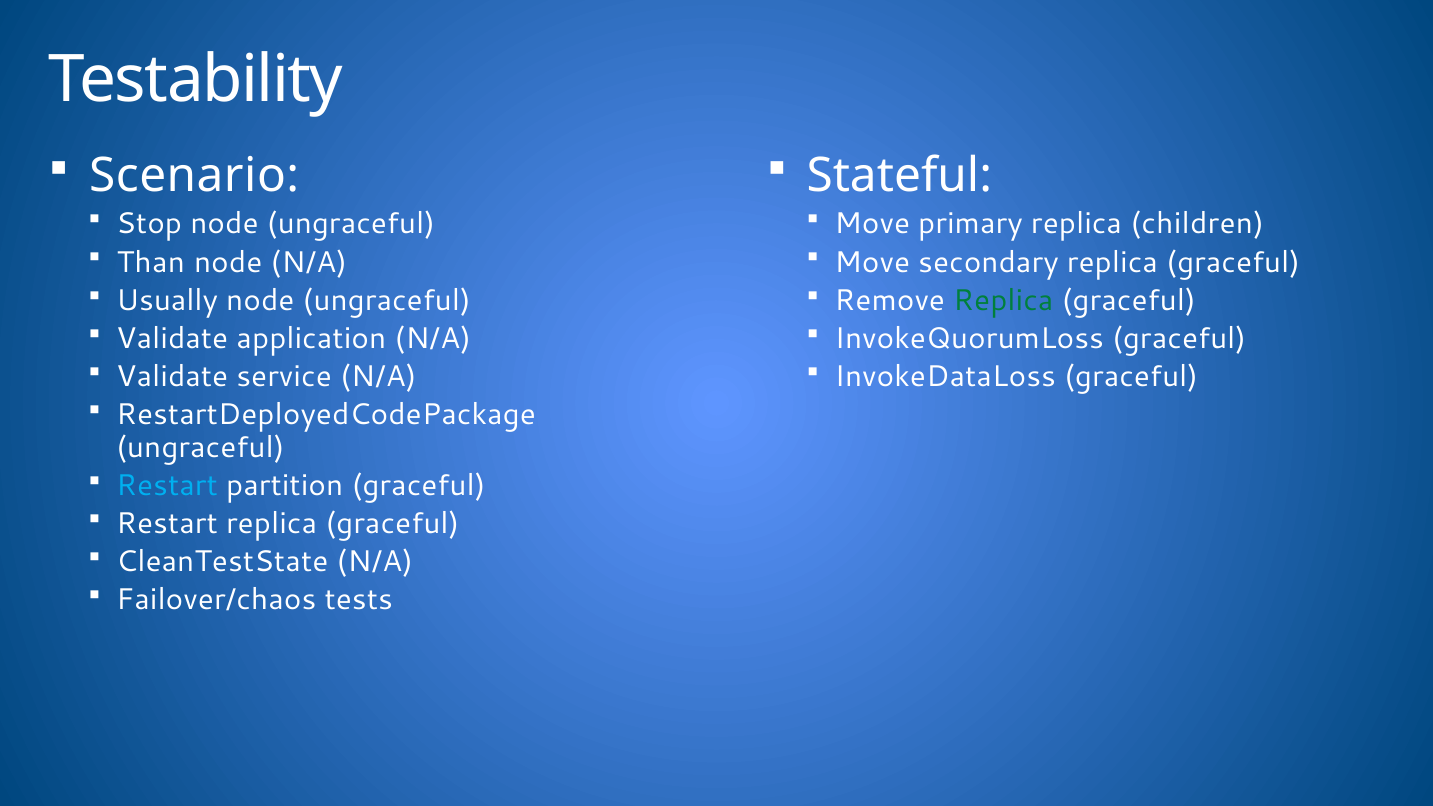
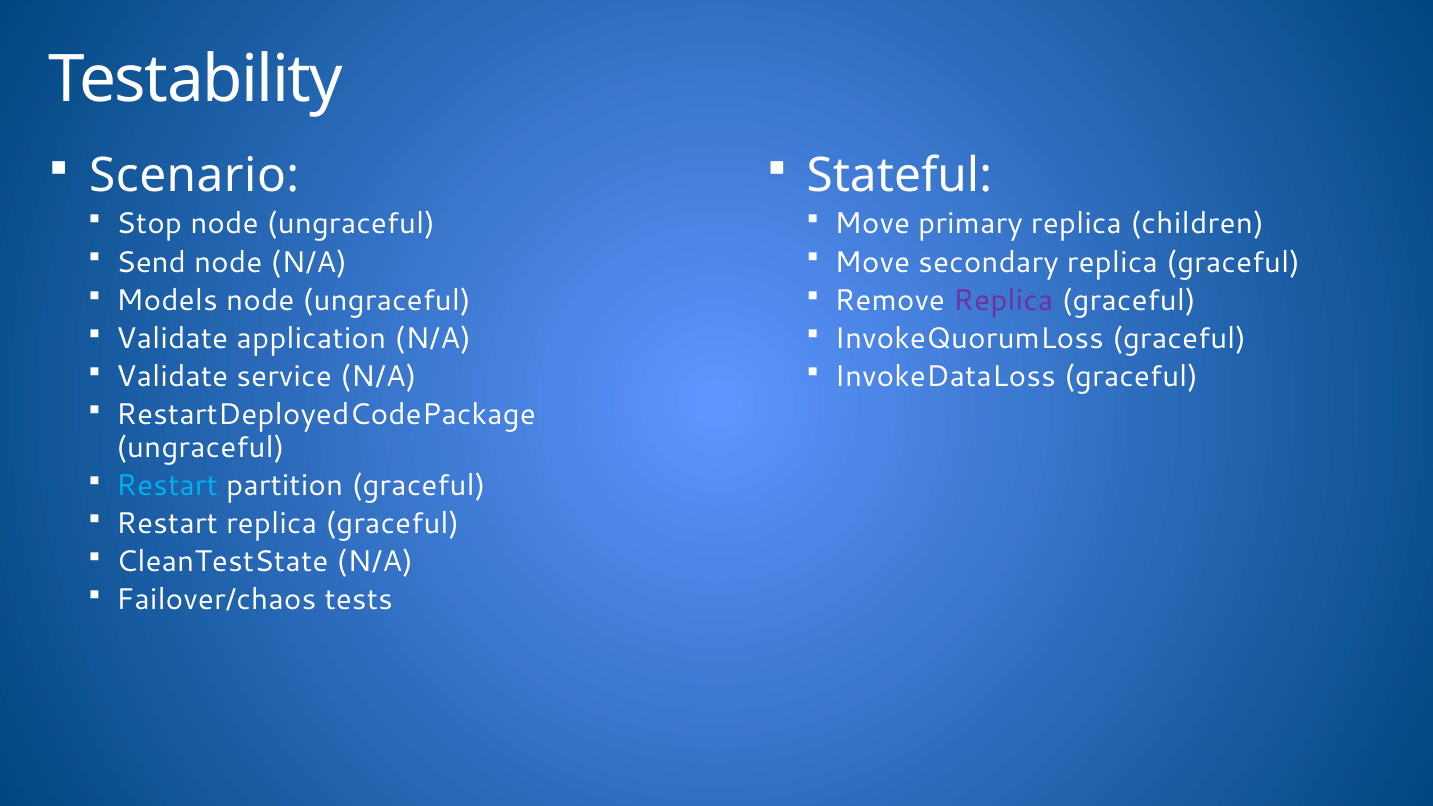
Than: Than -> Send (151, 262)
Usually: Usually -> Models (167, 300)
Replica colour: green -> purple (1003, 300)
